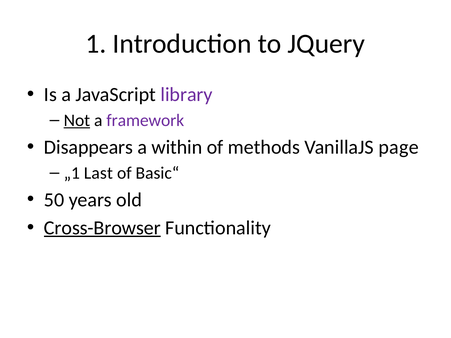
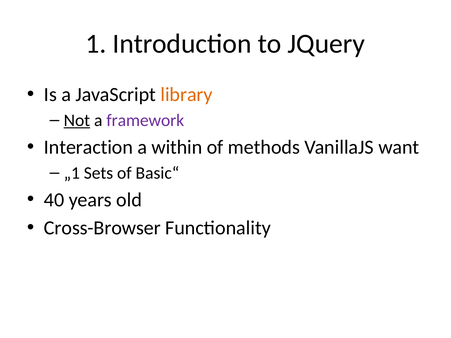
library colour: purple -> orange (187, 95)
Disappears: Disappears -> Interaction (88, 147)
page: page -> want (399, 147)
Last: Last -> Sets (98, 173)
50: 50 -> 40 (54, 200)
Cross-Browser underline: present -> none (102, 228)
